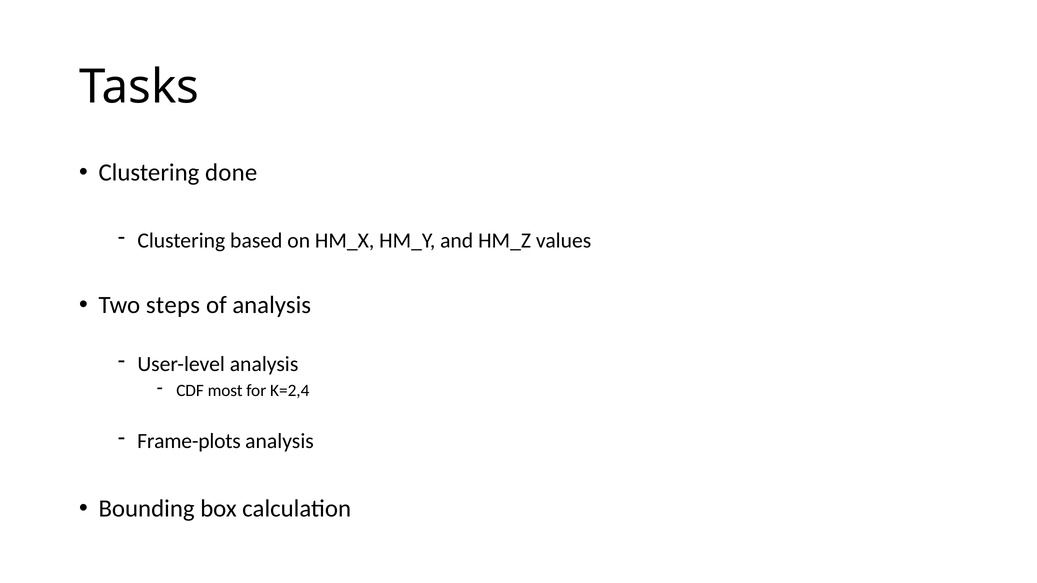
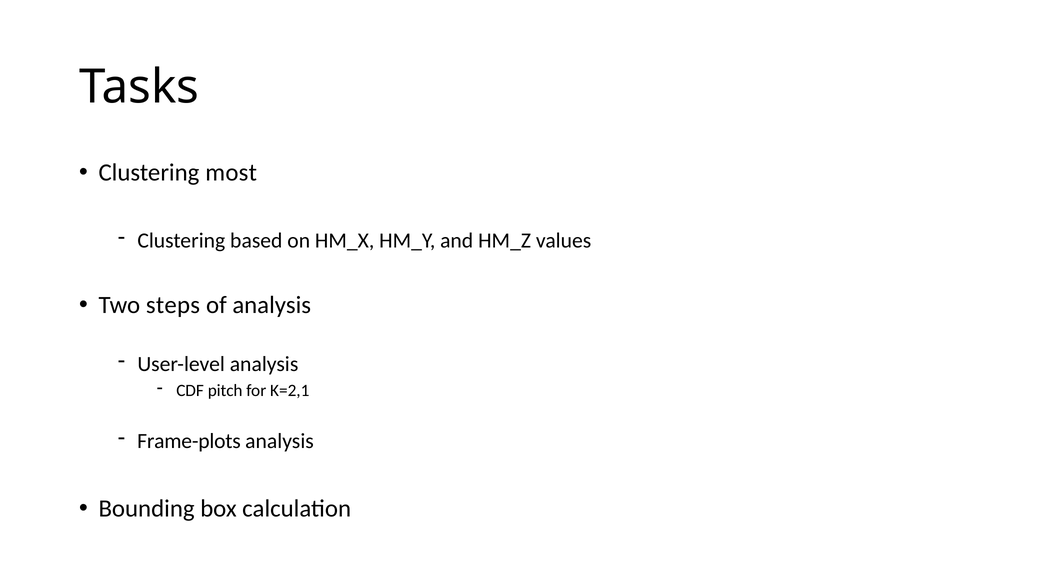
done: done -> most (231, 172)
most: most -> pitch (225, 391)
K=2,4: K=2,4 -> K=2,1 (290, 391)
